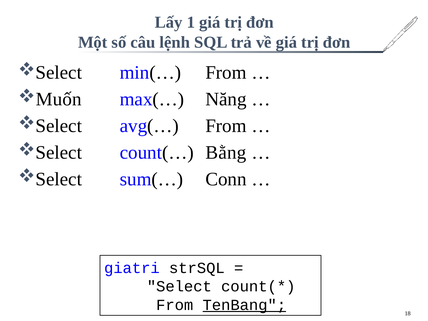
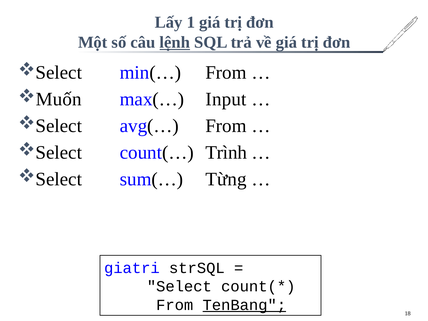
lệnh underline: none -> present (175, 42)
Năng: Năng -> Input (226, 99)
Bằng: Bằng -> Trình (226, 152)
Conn: Conn -> Từng (226, 179)
